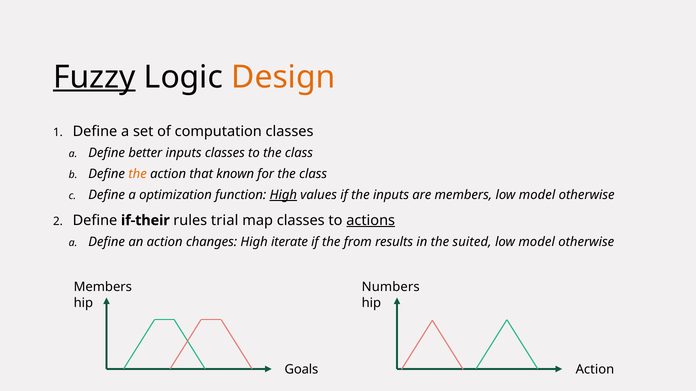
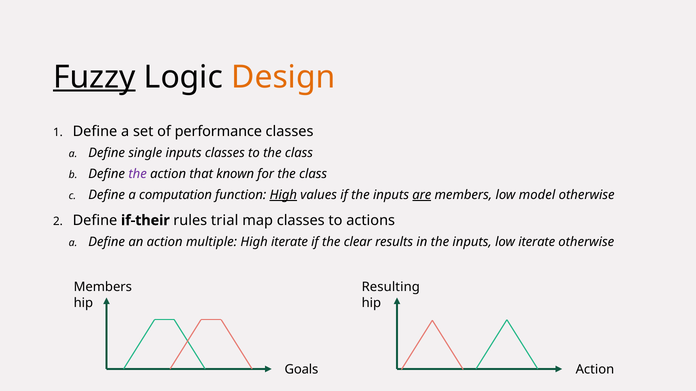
computation: computation -> performance (218, 132)
better: better -> single (145, 153)
the colour: orange -> purple (138, 174)
optimization: optimization -> computation (176, 195)
are underline: none -> present (422, 195)
actions underline: present -> none (371, 221)
changes: changes -> multiple (212, 242)
from: from -> clear (358, 242)
in the suited: suited -> inputs (472, 242)
model: model -> iterate (537, 242)
Numbers: Numbers -> Resulting (391, 287)
